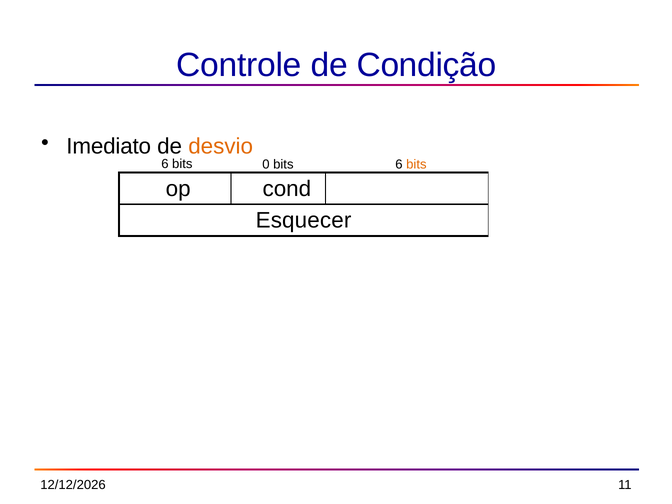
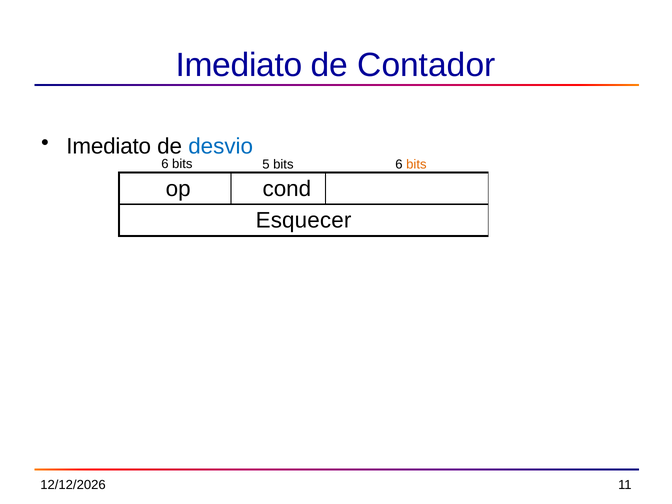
Controle: Controle -> Imediato (239, 65)
Condição: Condição -> Contador (426, 65)
desvio colour: orange -> blue (221, 146)
0: 0 -> 5 (266, 164)
